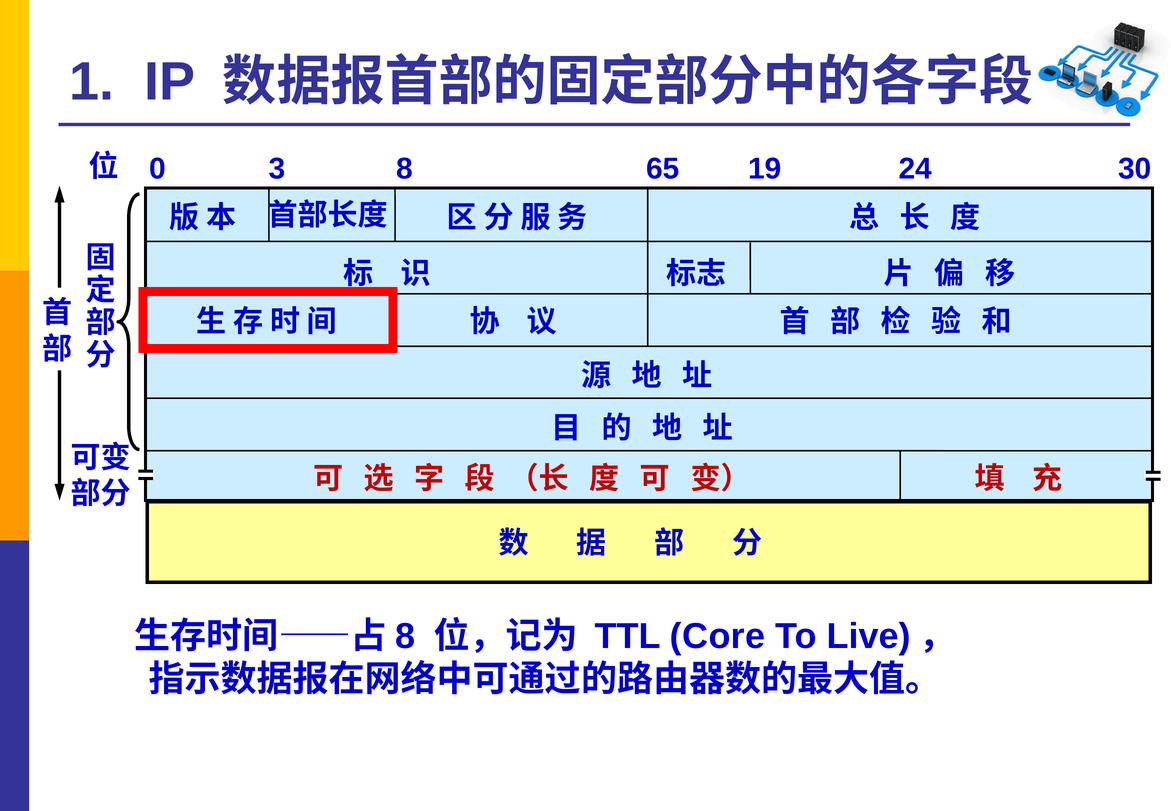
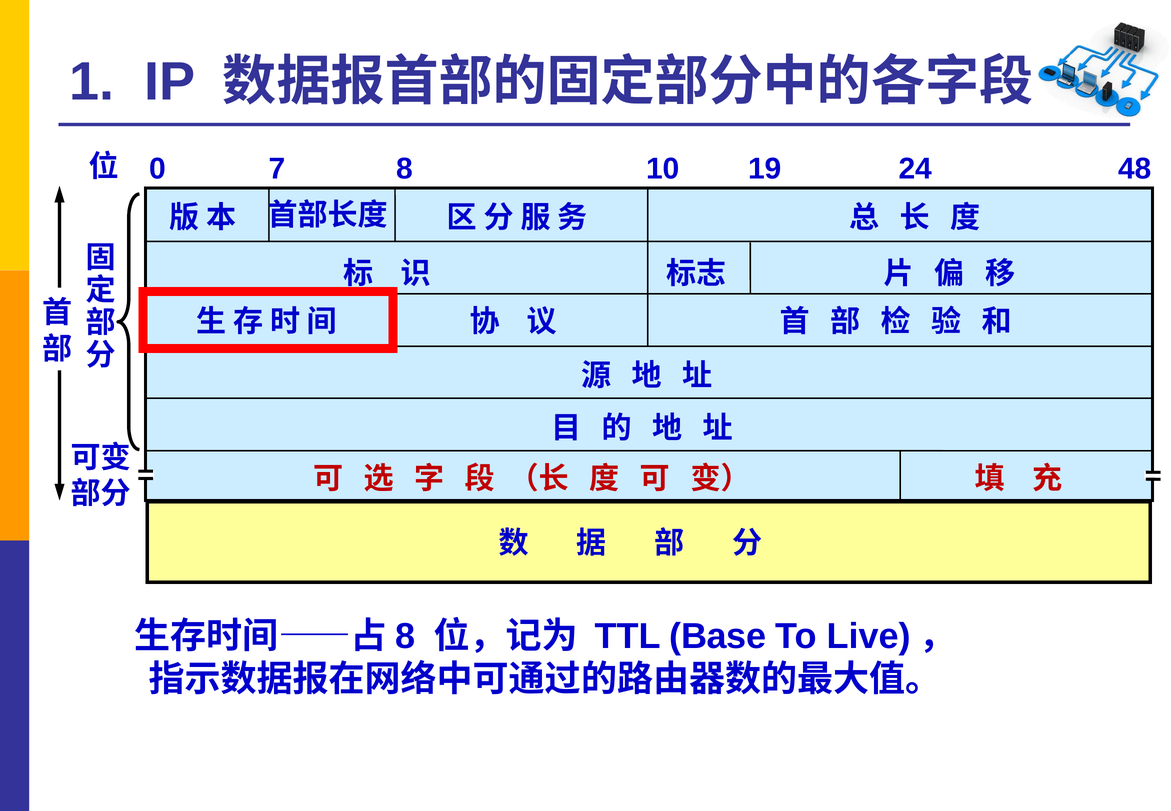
3: 3 -> 7 (277, 169)
65: 65 -> 10 (663, 169)
30: 30 -> 48 (1135, 169)
Core: Core -> Base (718, 636)
